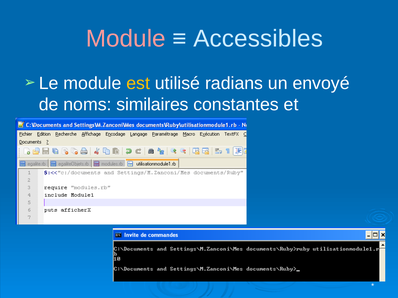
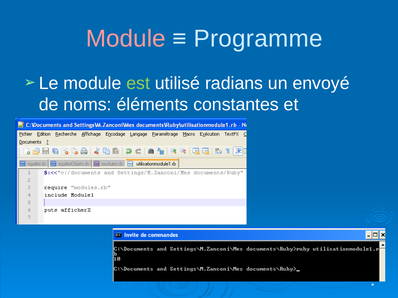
Accessibles: Accessibles -> Programme (258, 39)
est colour: yellow -> light green (138, 83)
similaires: similaires -> éléments (152, 105)
